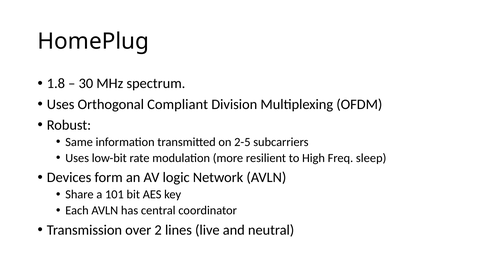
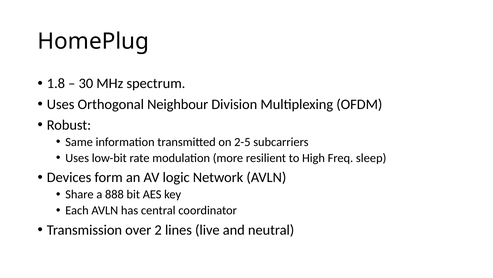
Compliant: Compliant -> Neighbour (178, 104)
101: 101 -> 888 (114, 194)
